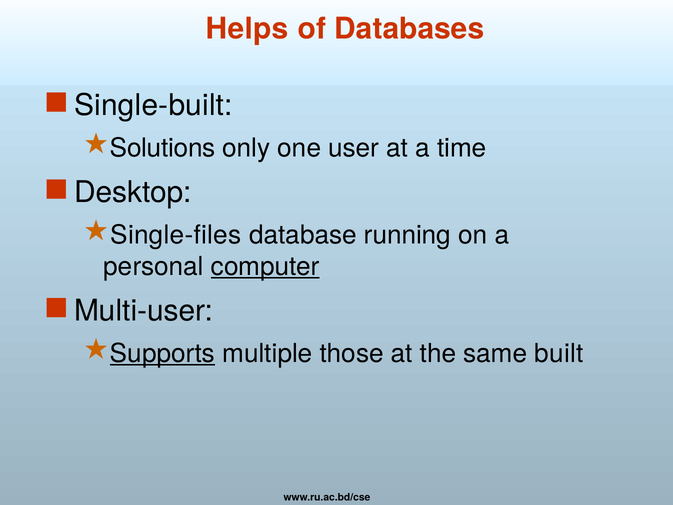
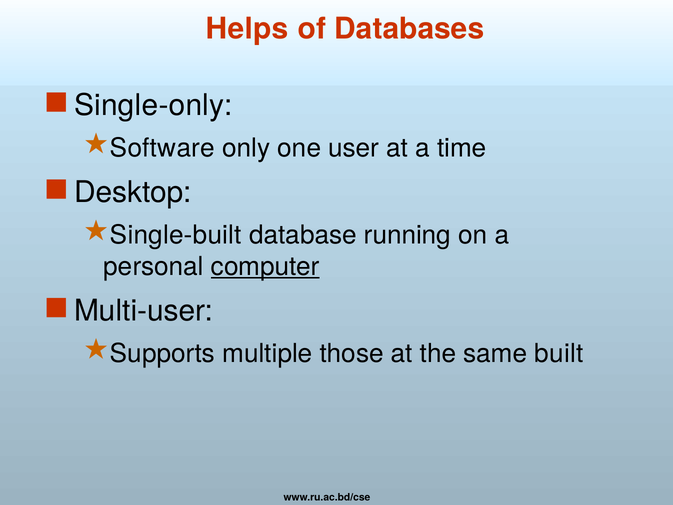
Single-built: Single-built -> Single-only (153, 105)
Solutions: Solutions -> Software (162, 148)
Single-files: Single-files -> Single-built (176, 235)
Supports underline: present -> none (162, 353)
